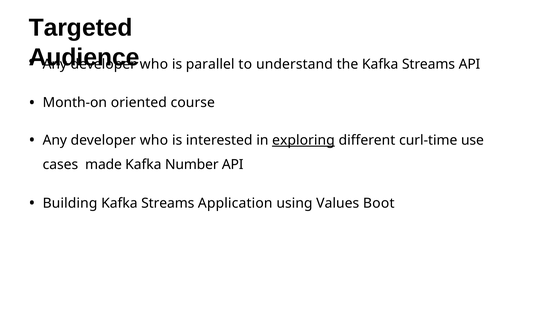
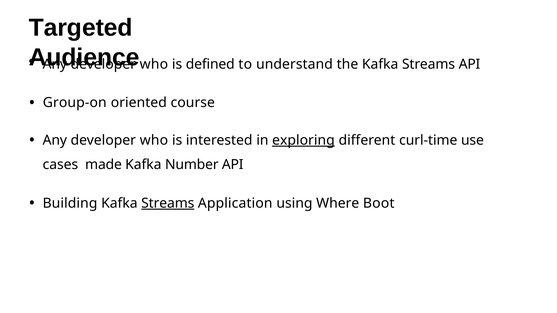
parallel: parallel -> defined (210, 64)
Month-on: Month-on -> Group-on (75, 103)
Streams underline: none -> present (168, 203)
Values: Values -> Where (338, 203)
